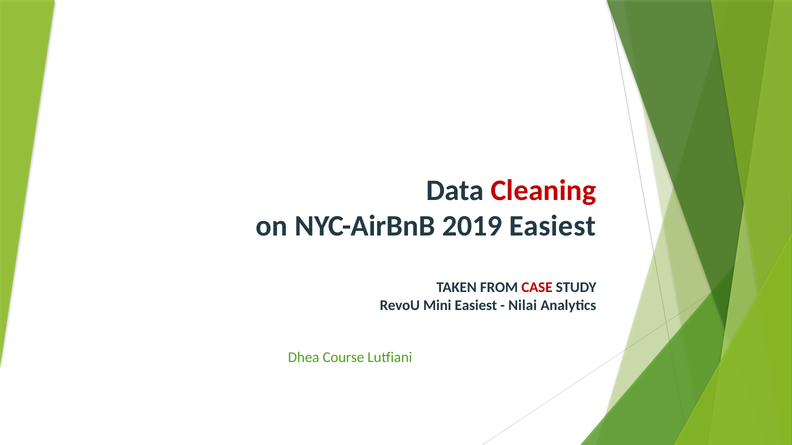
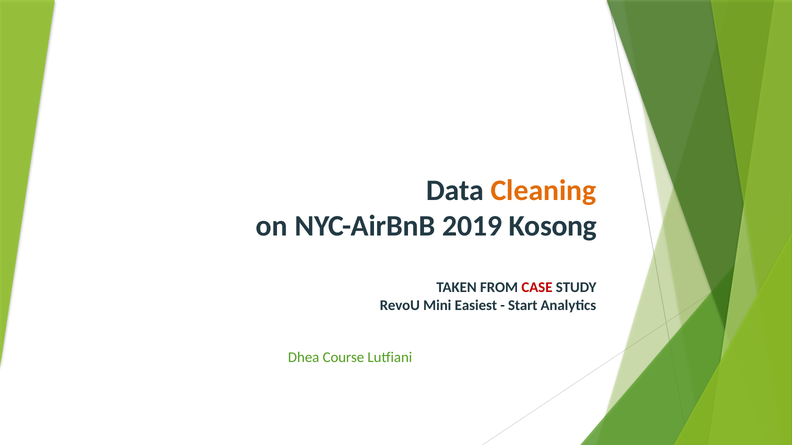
Cleaning colour: red -> orange (544, 191)
2019 Easiest: Easiest -> Kosong (553, 226)
Nilai: Nilai -> Start (523, 305)
